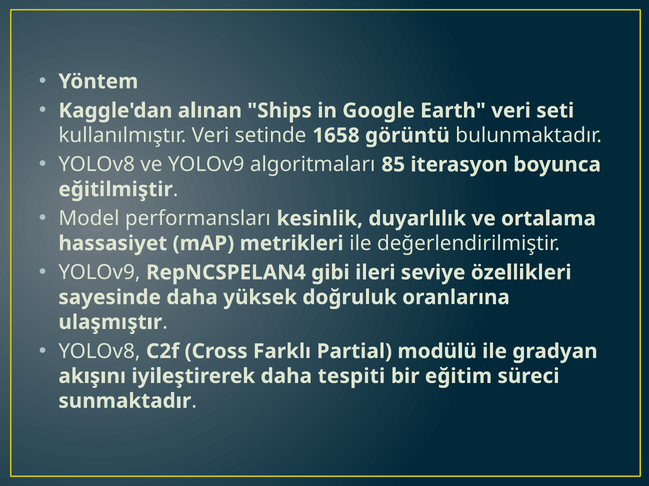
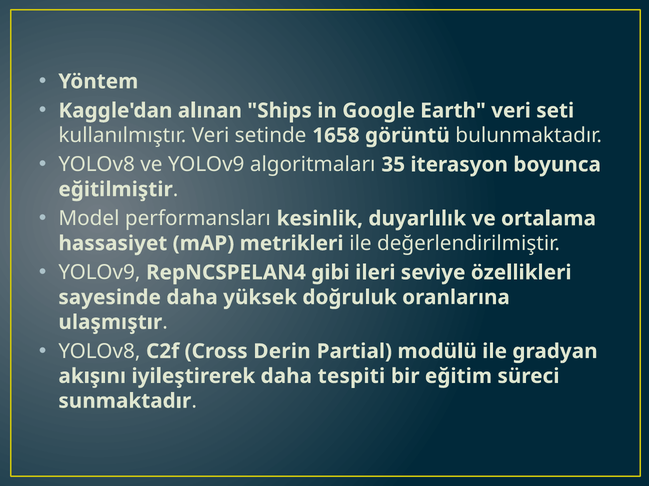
85: 85 -> 35 (393, 165)
Farklı: Farklı -> Derin (282, 352)
